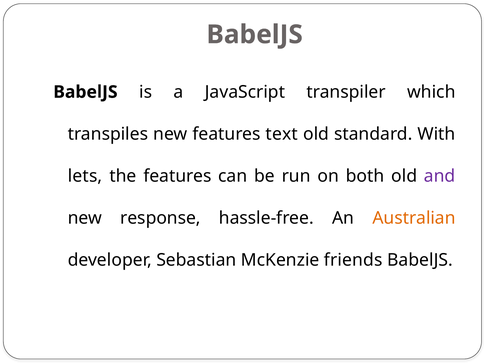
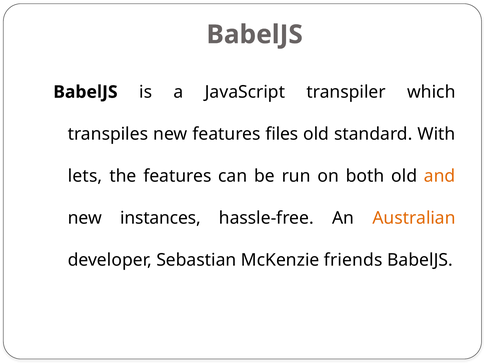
text: text -> files (282, 134)
and colour: purple -> orange (440, 176)
response: response -> instances (161, 218)
